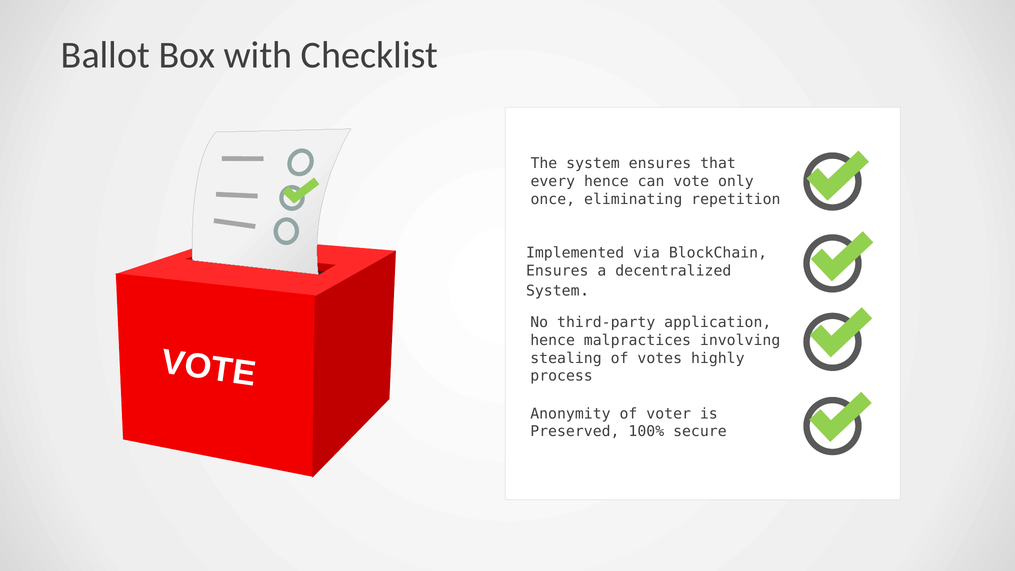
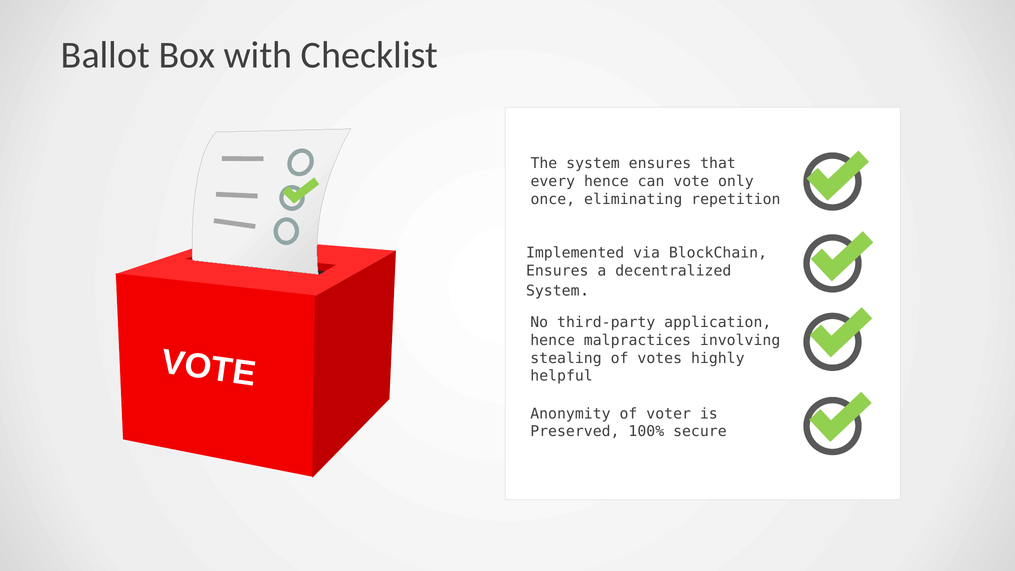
process: process -> helpful (562, 376)
